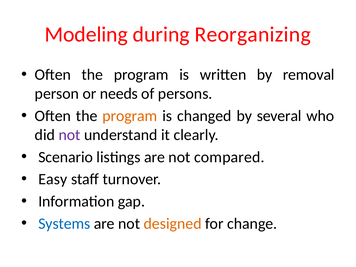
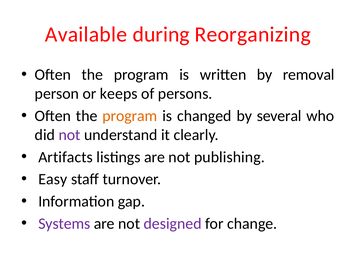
Modeling: Modeling -> Available (86, 34)
needs: needs -> keeps (119, 94)
Scenario: Scenario -> Artifacts (66, 157)
compared: compared -> publishing (229, 157)
Systems colour: blue -> purple (64, 224)
designed colour: orange -> purple (173, 224)
